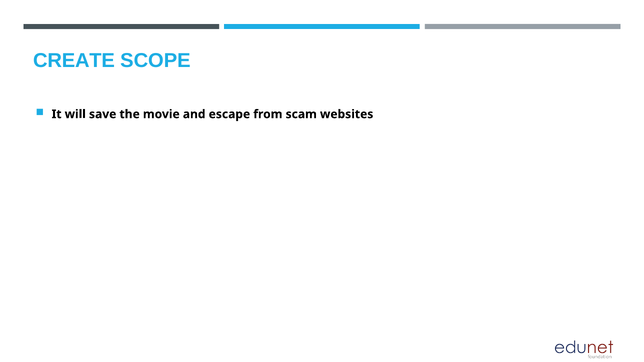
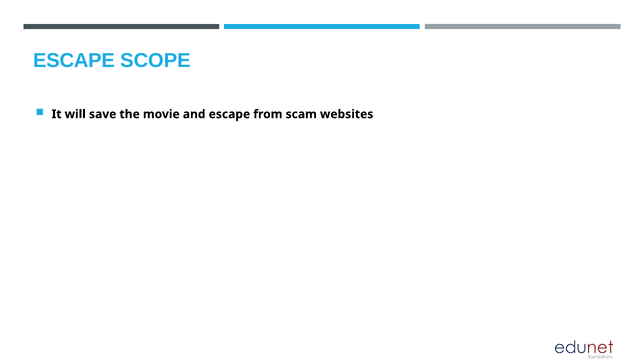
CREATE: CREATE -> ESCAPE (74, 60)
